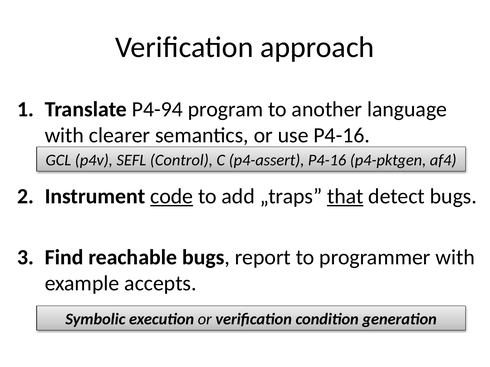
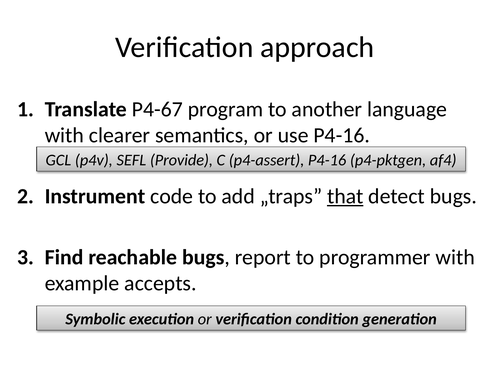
P4-94: P4-94 -> P4-67 (157, 109)
Control: Control -> Provide (181, 160)
code underline: present -> none (172, 197)
